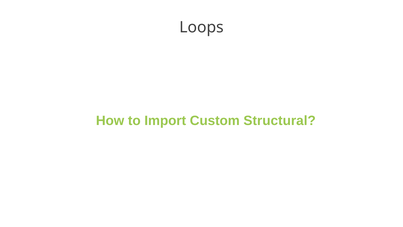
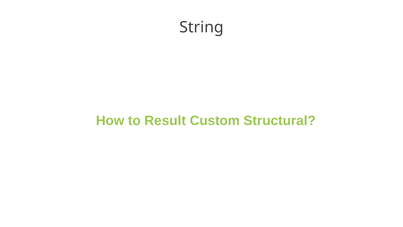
Loops: Loops -> String (201, 27)
Import: Import -> Result (165, 121)
